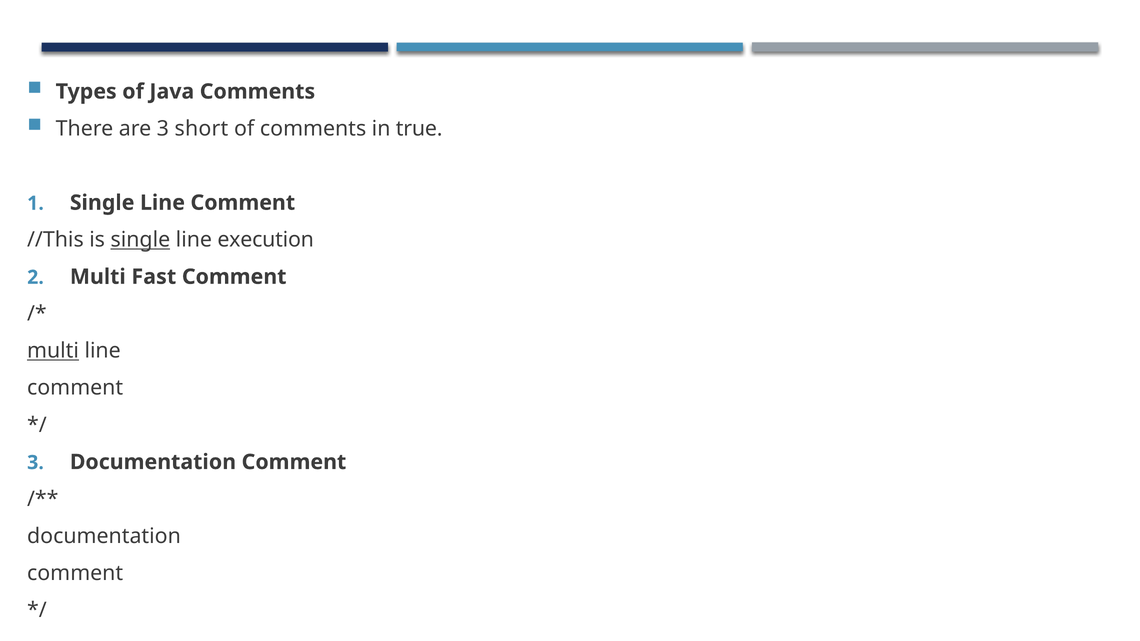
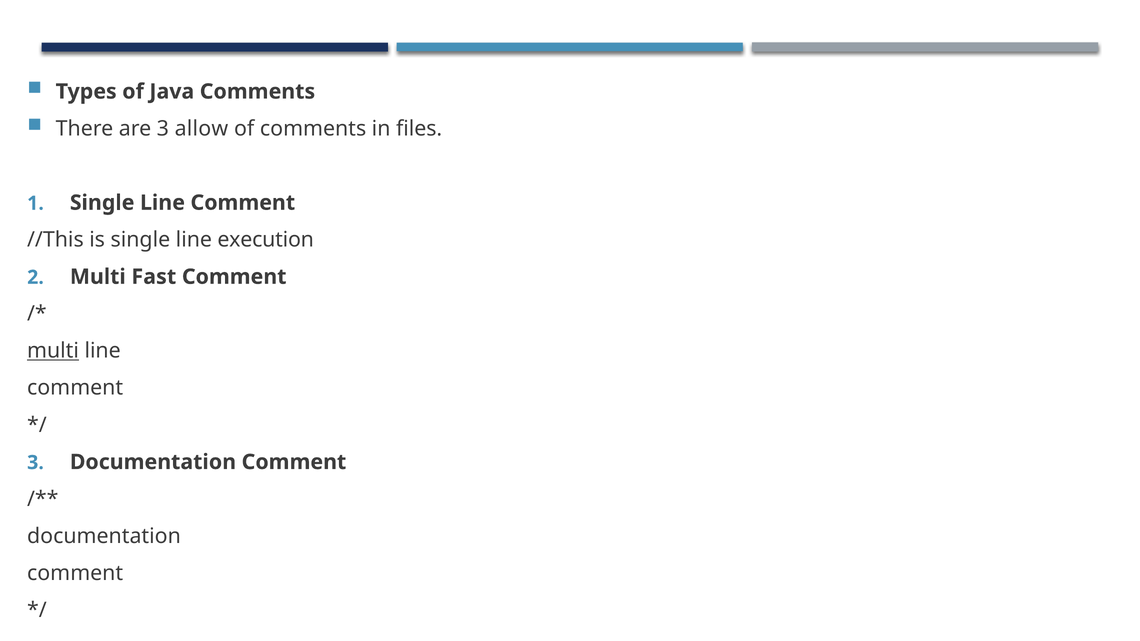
short: short -> allow (201, 129)
true: true -> files (419, 129)
single underline: present -> none (140, 240)
